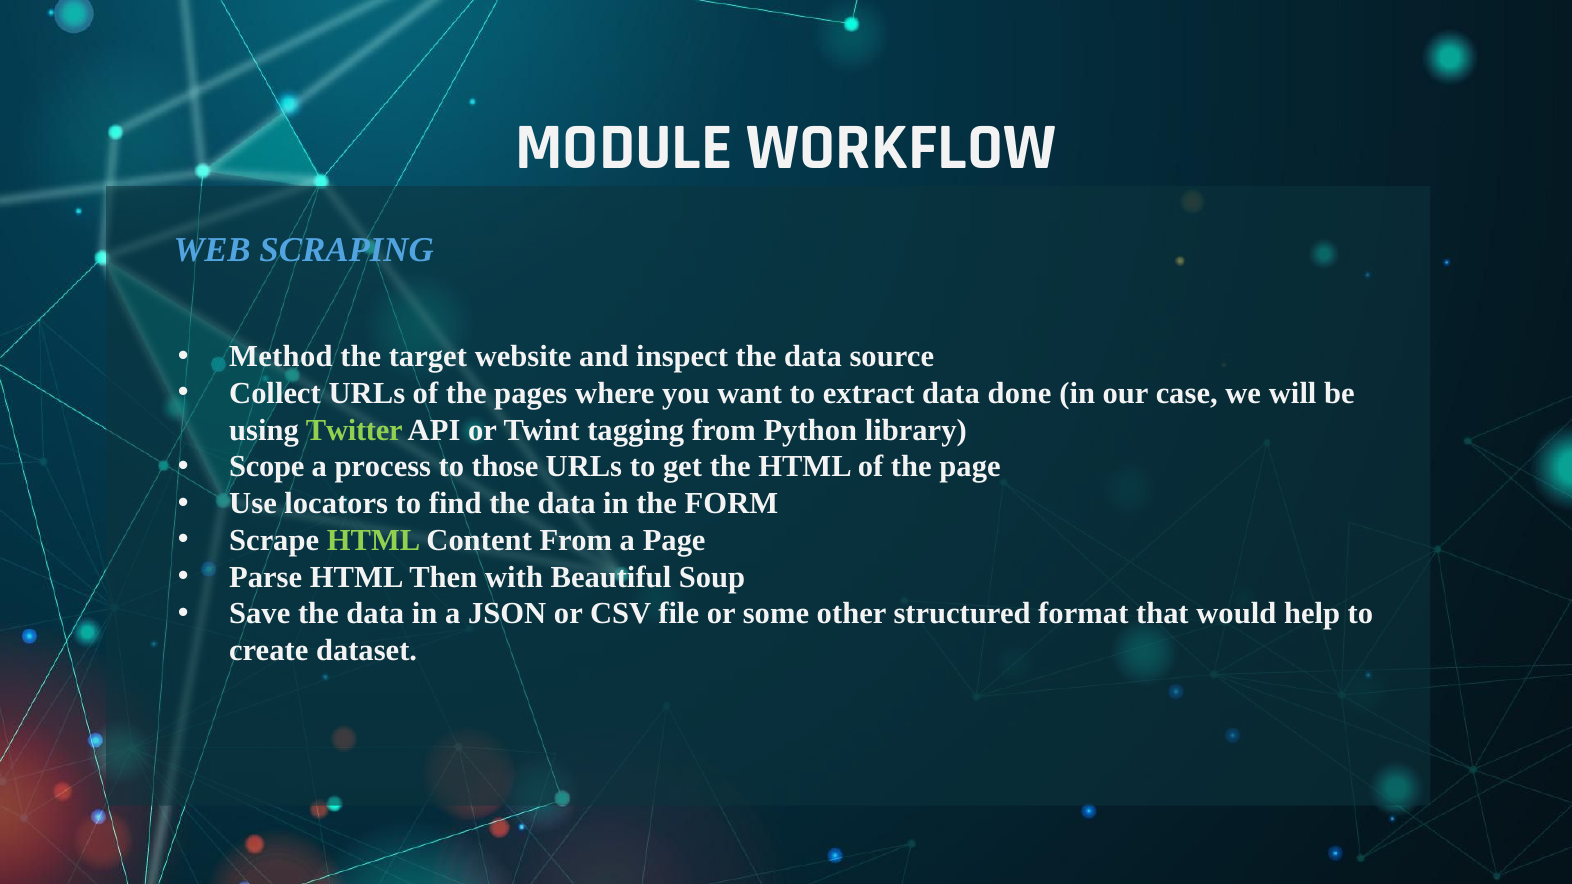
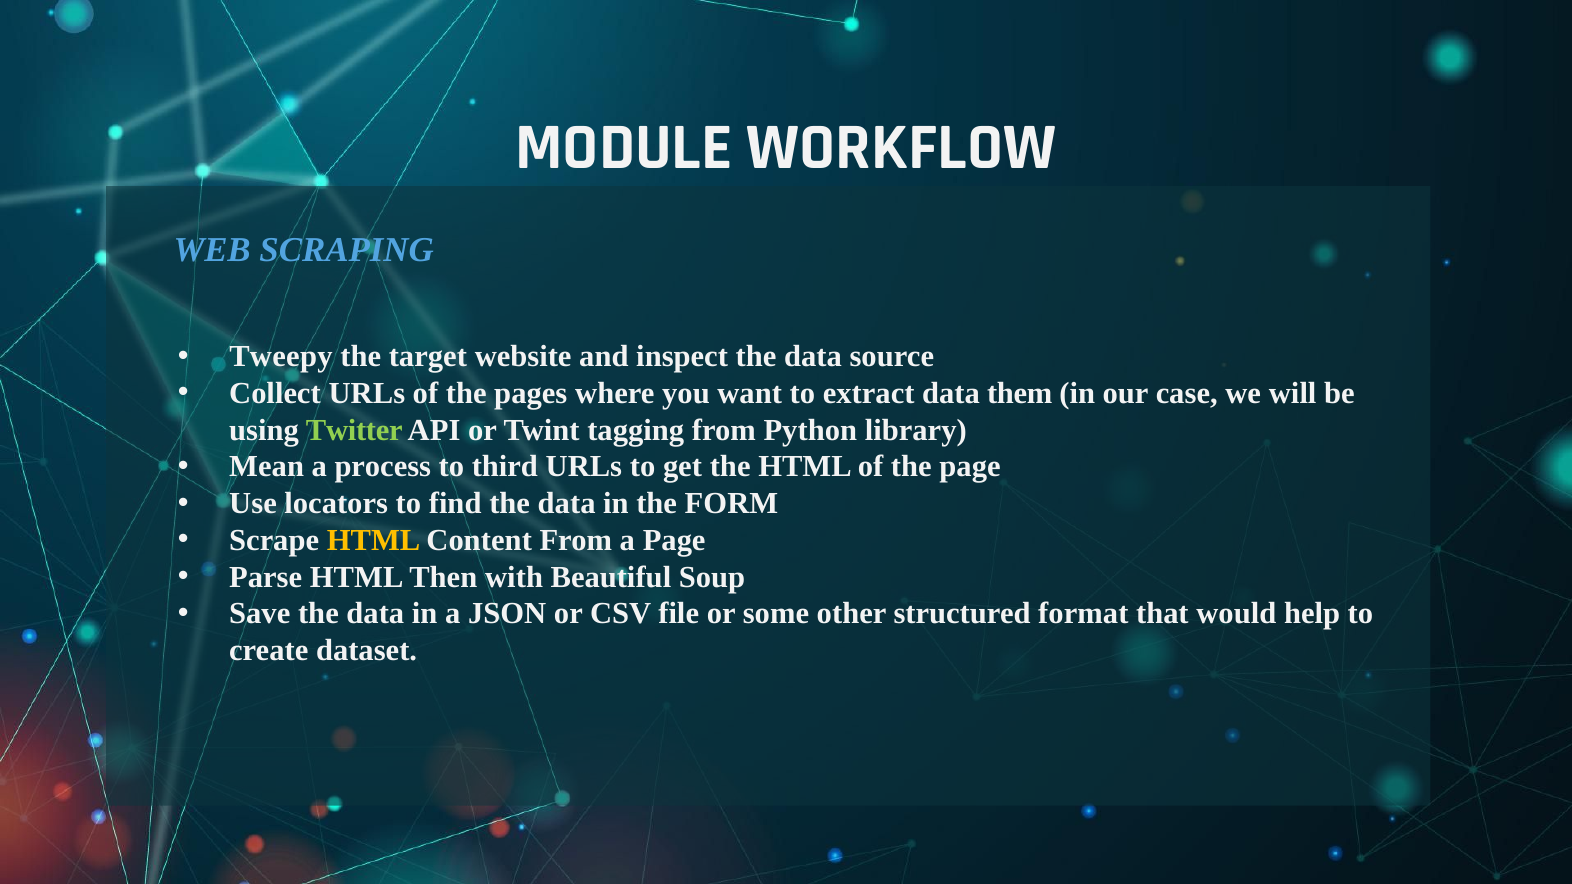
Method: Method -> Tweepy (281, 357)
done: done -> them (1020, 394)
Scope: Scope -> Mean (267, 467)
those: those -> third (505, 467)
HTML colour: light green -> yellow (374, 540)
